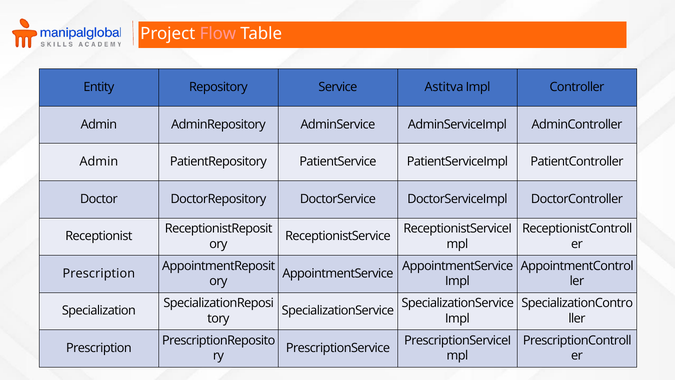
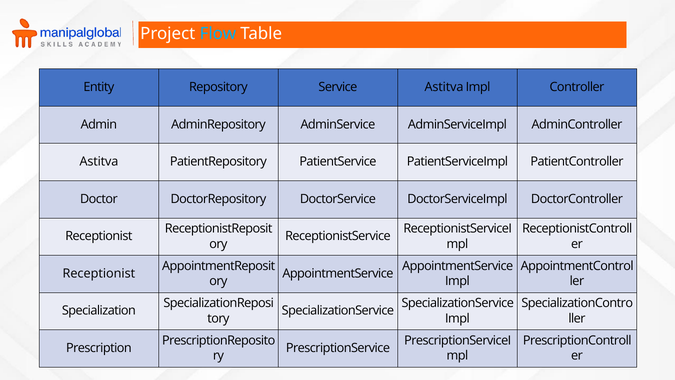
Flow colour: pink -> light blue (218, 34)
Admin: Admin -> Astitva (99, 162)
Prescription: Prescription -> Receptionist (99, 273)
